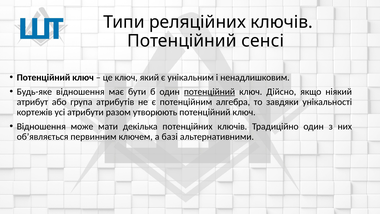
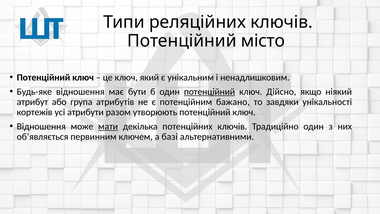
сенсі: сенсі -> місто (263, 41)
алгебра: алгебра -> бажано (233, 102)
мати underline: none -> present (108, 126)
